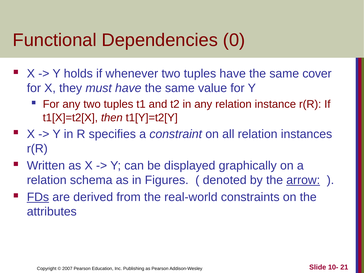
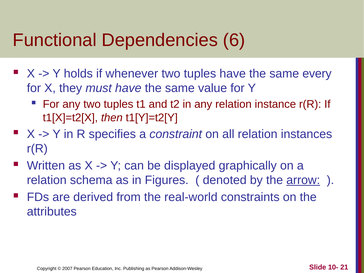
0: 0 -> 6 (234, 40)
cover: cover -> every (317, 74)
FDs underline: present -> none (38, 197)
